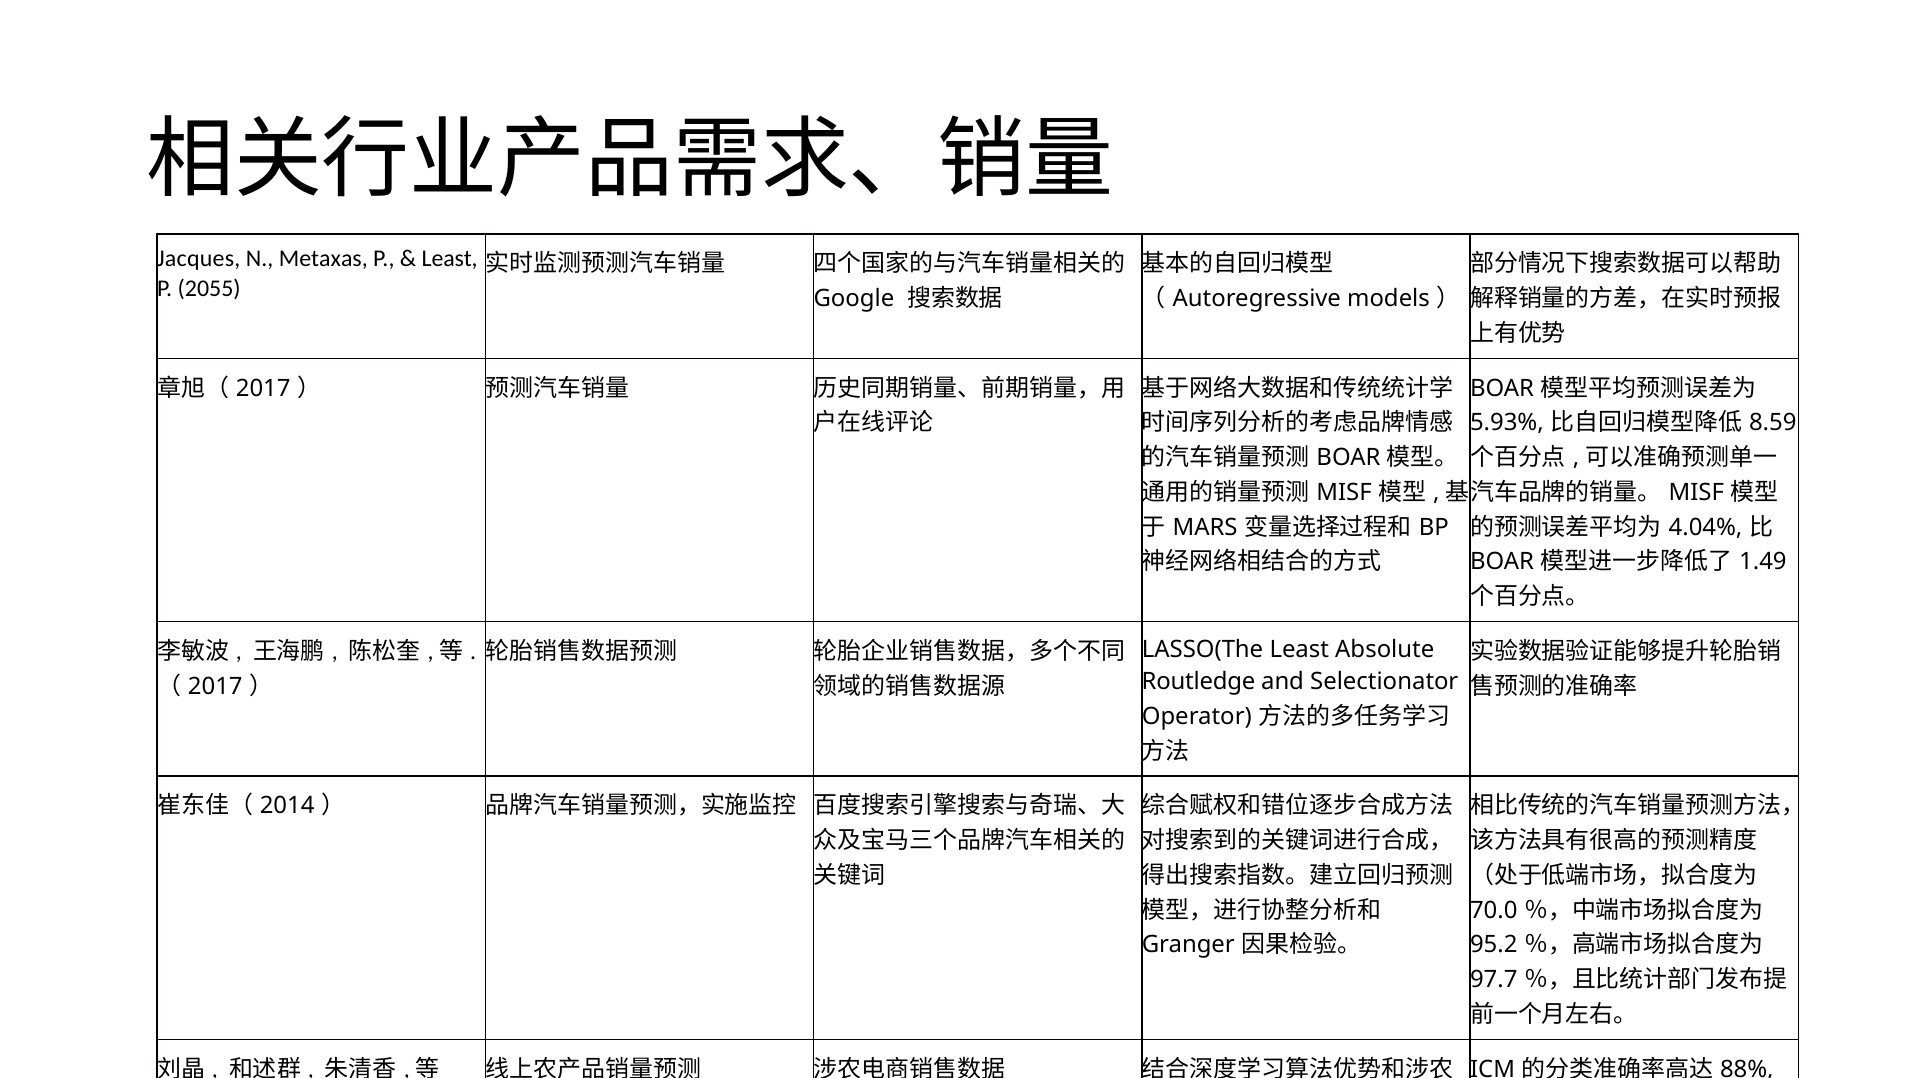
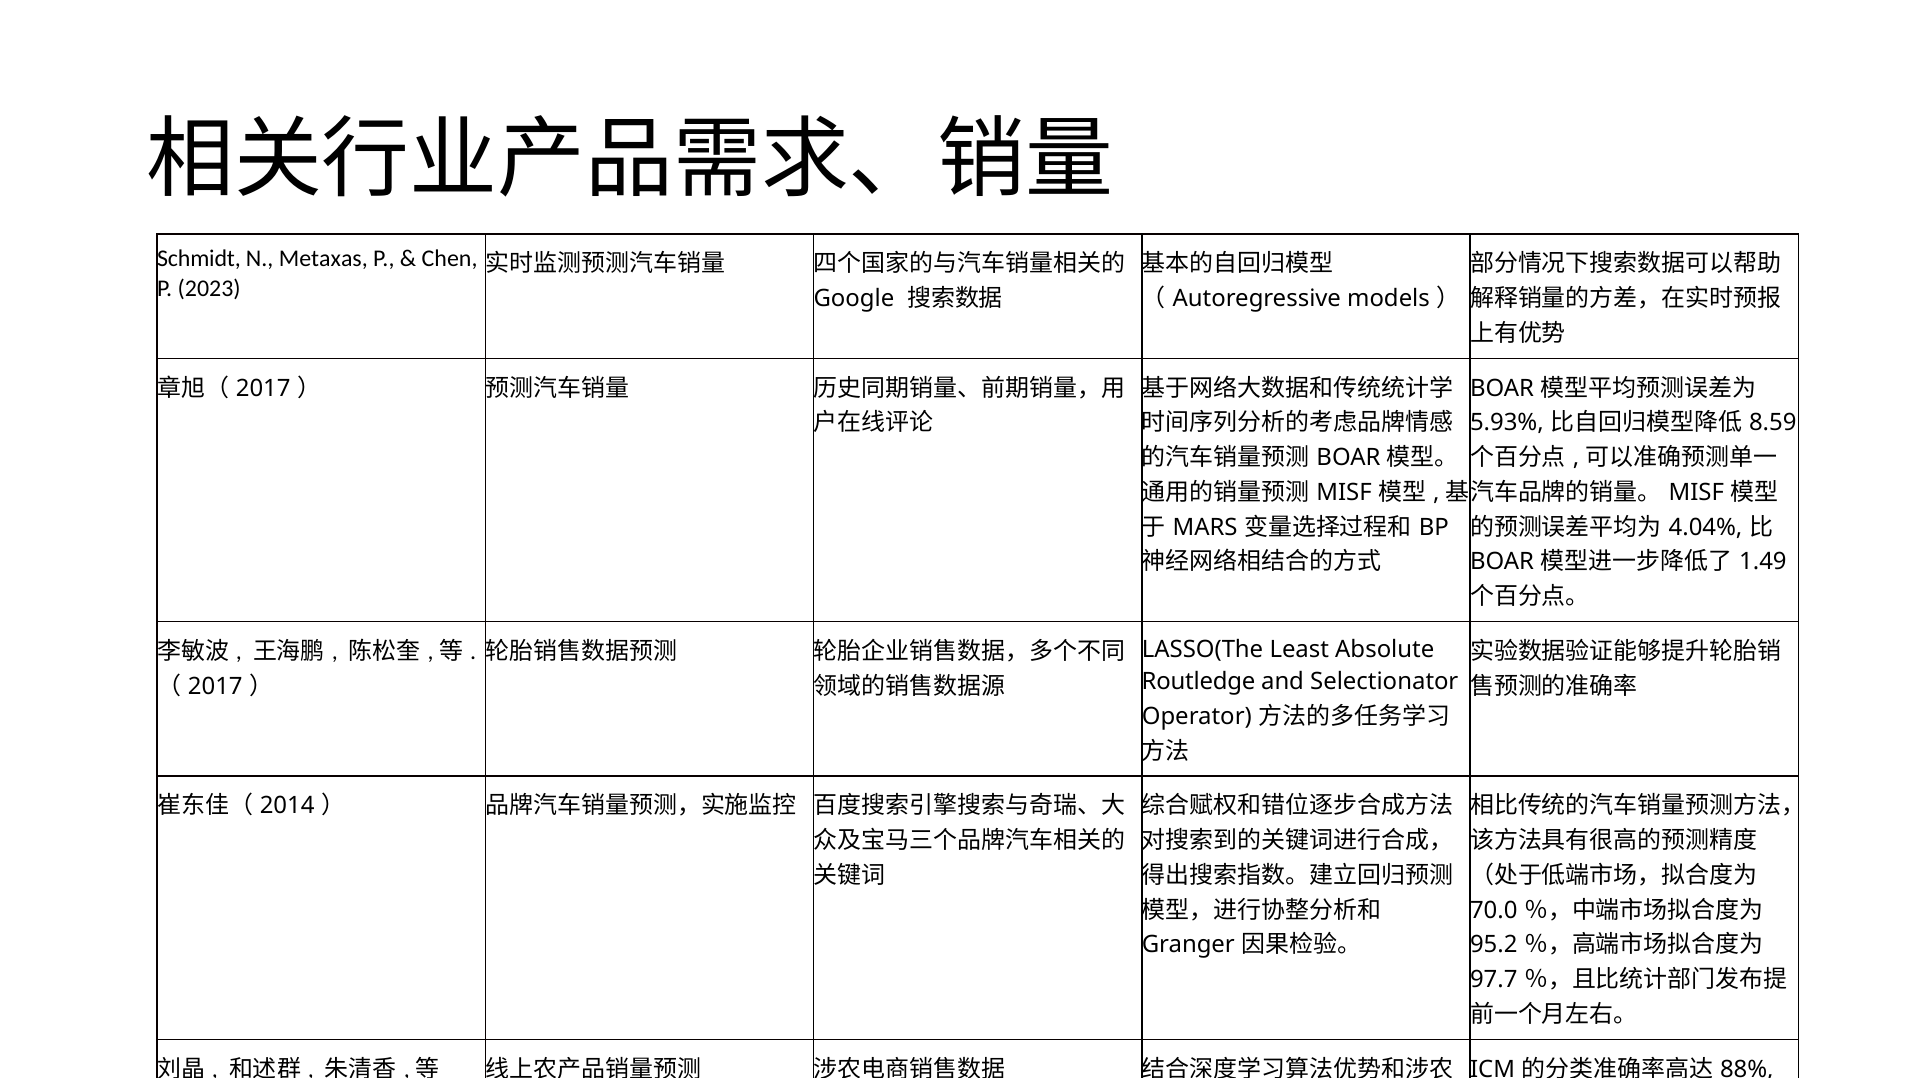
Jacques: Jacques -> Schmidt (199, 259)
Least: Least -> Chen (450, 259)
2055: 2055 -> 2023 (209, 288)
